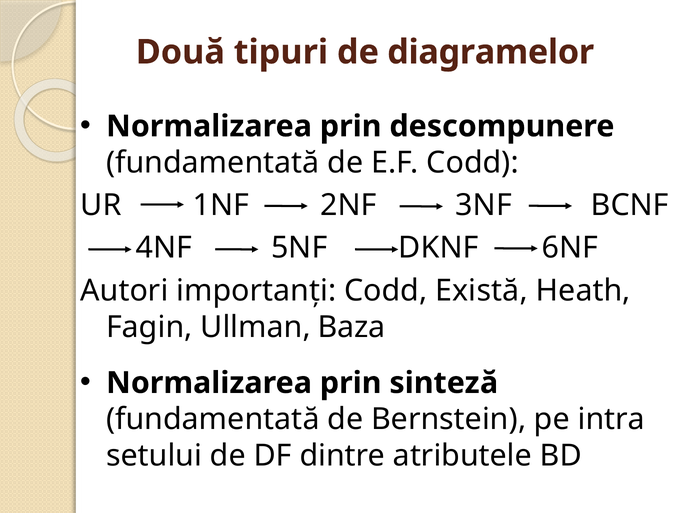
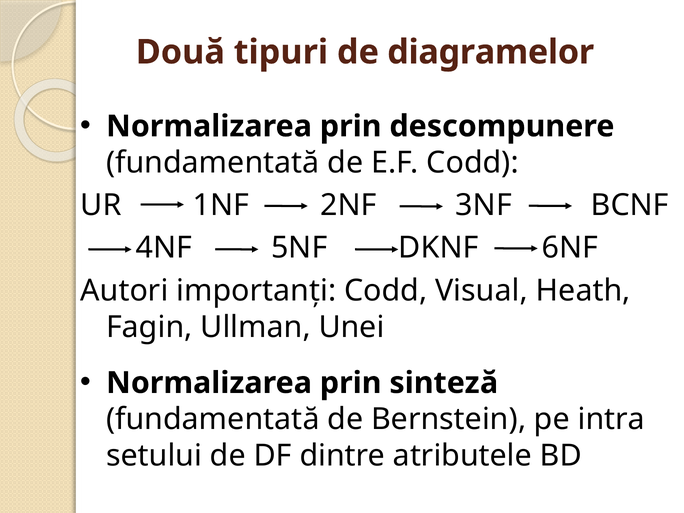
Există: Există -> Visual (482, 291)
Baza: Baza -> Unei (351, 327)
